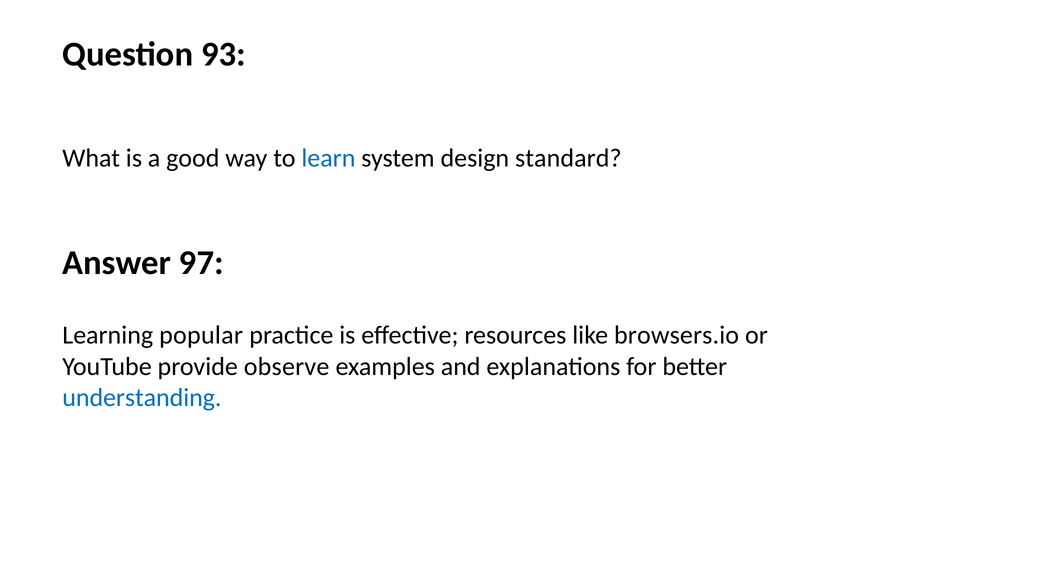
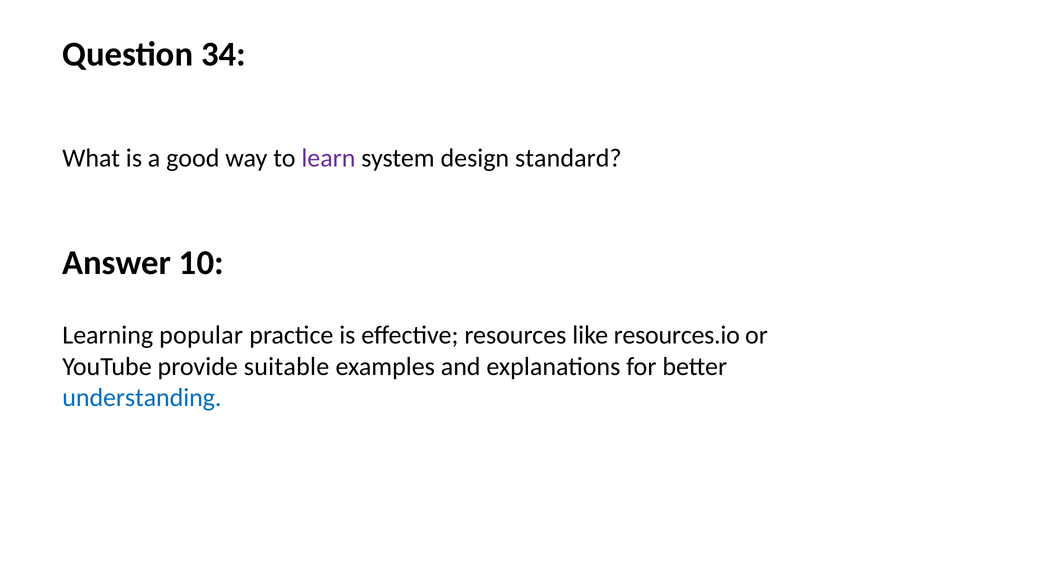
93: 93 -> 34 (223, 55)
learn colour: blue -> purple (328, 158)
97: 97 -> 10 (201, 263)
browsers.io: browsers.io -> resources.io (677, 335)
observe: observe -> suitable (287, 367)
